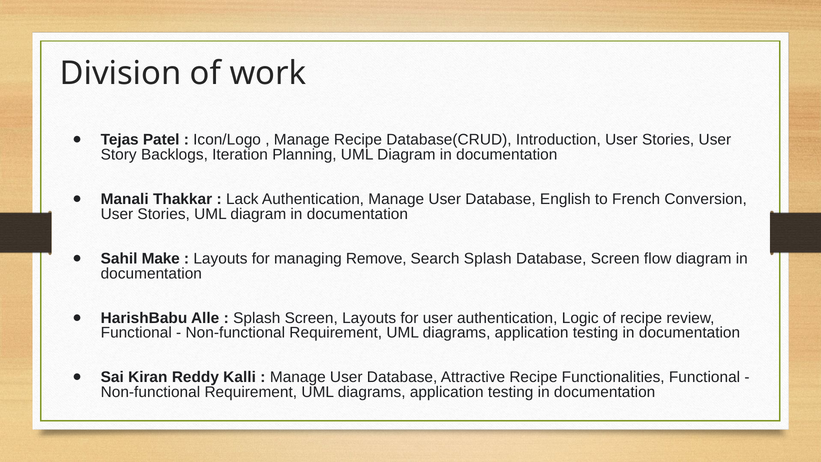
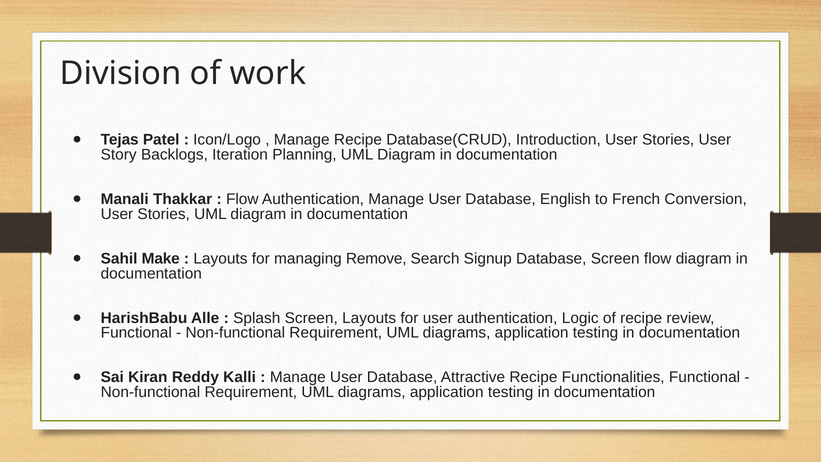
Lack: Lack -> Flow (242, 199)
Search Splash: Splash -> Signup (488, 259)
